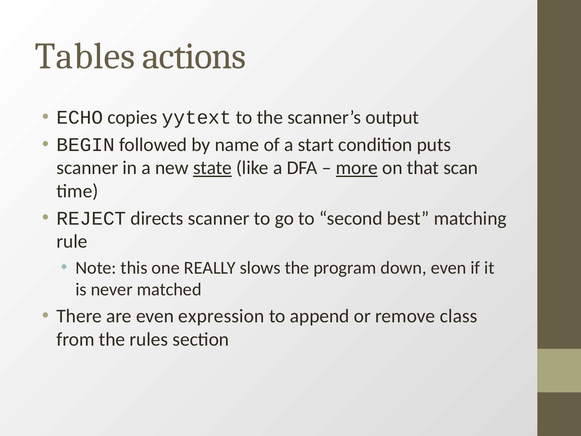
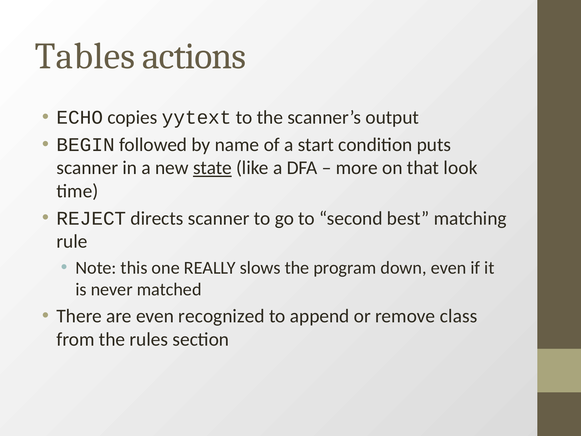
more underline: present -> none (357, 168)
scan: scan -> look (461, 168)
expression: expression -> recognized (221, 316)
